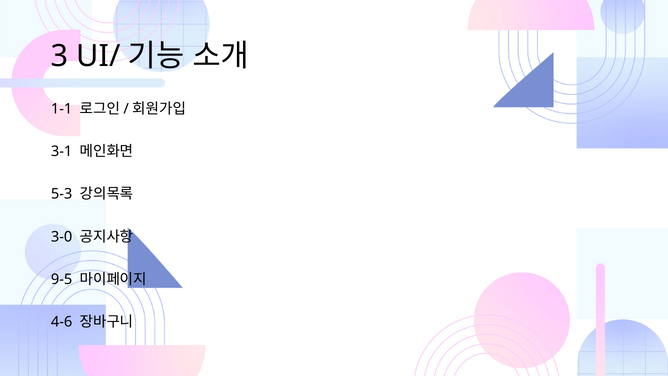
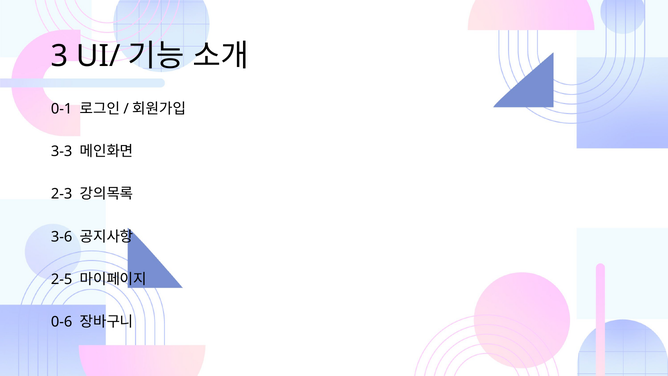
1-1: 1-1 -> 0-1 (62, 109)
3-1: 3-1 -> 3-3 (62, 152)
5-3: 5-3 -> 2-3 (62, 194)
3-0: 3-0 -> 3-6 (62, 237)
9-5: 9-5 -> 2-5 (62, 279)
4-6: 4-6 -> 0-6 (62, 321)
